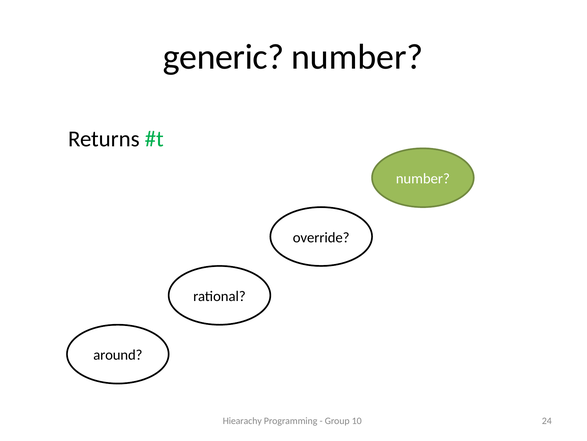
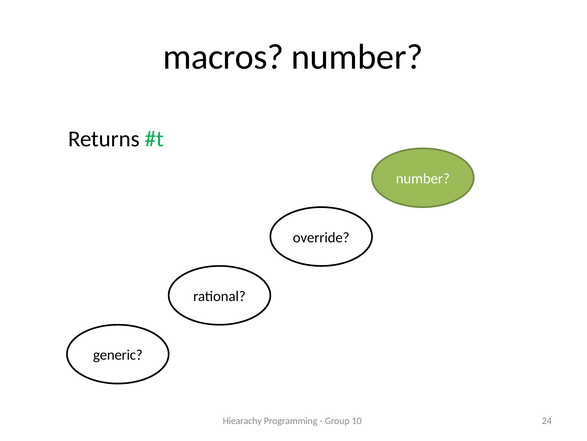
generic: generic -> macros (223, 57)
around: around -> generic (118, 355)
